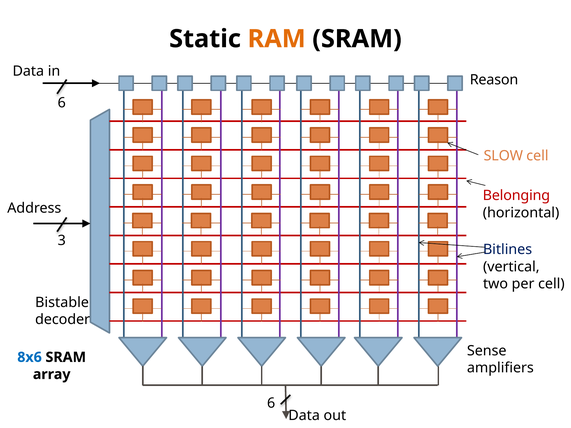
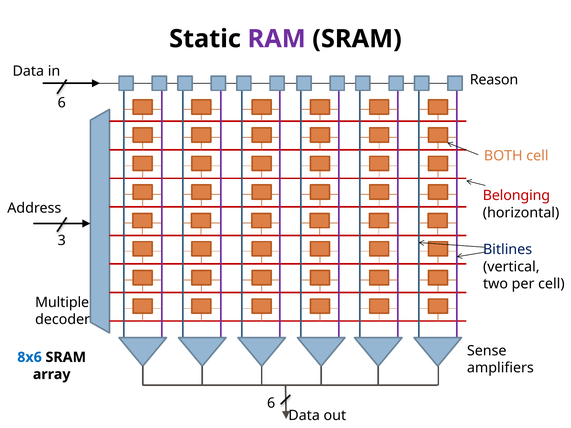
RAM colour: orange -> purple (277, 39)
SLOW: SLOW -> BOTH (503, 156)
Bistable: Bistable -> Multiple (62, 303)
